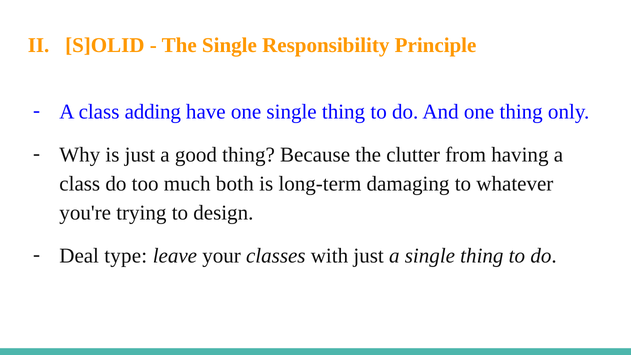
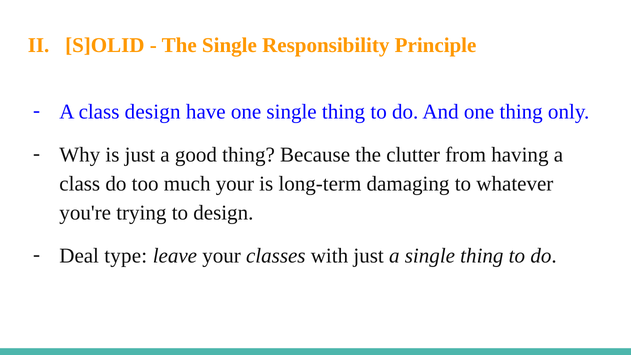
class adding: adding -> design (153, 112)
much both: both -> your (235, 184)
